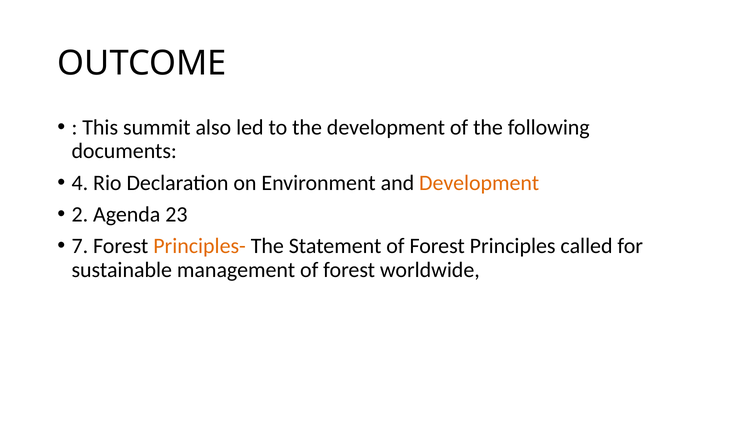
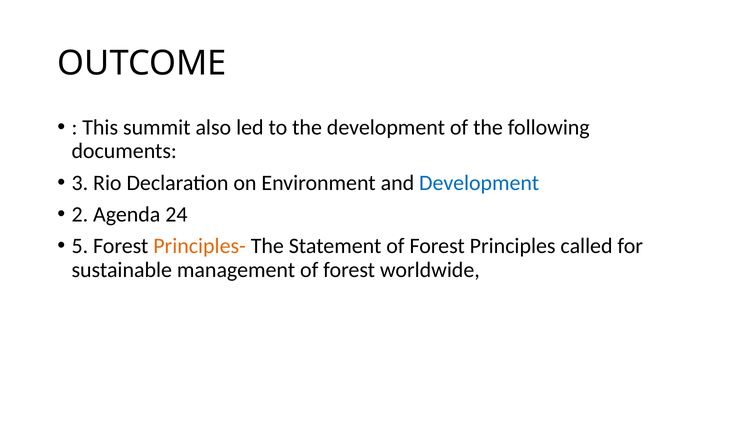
4: 4 -> 3 (80, 183)
Development colour: orange -> blue (479, 183)
23: 23 -> 24 (176, 214)
7: 7 -> 5 (80, 246)
